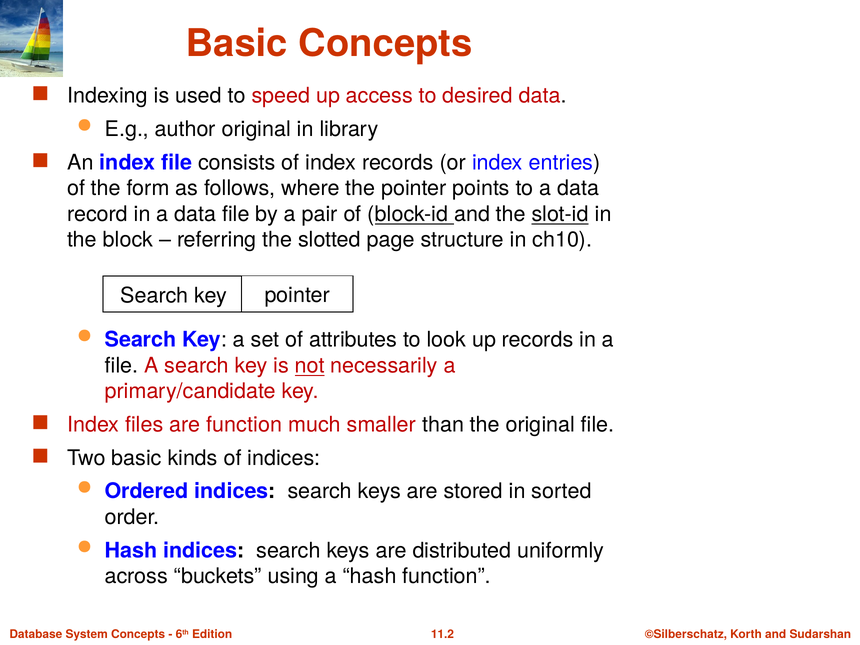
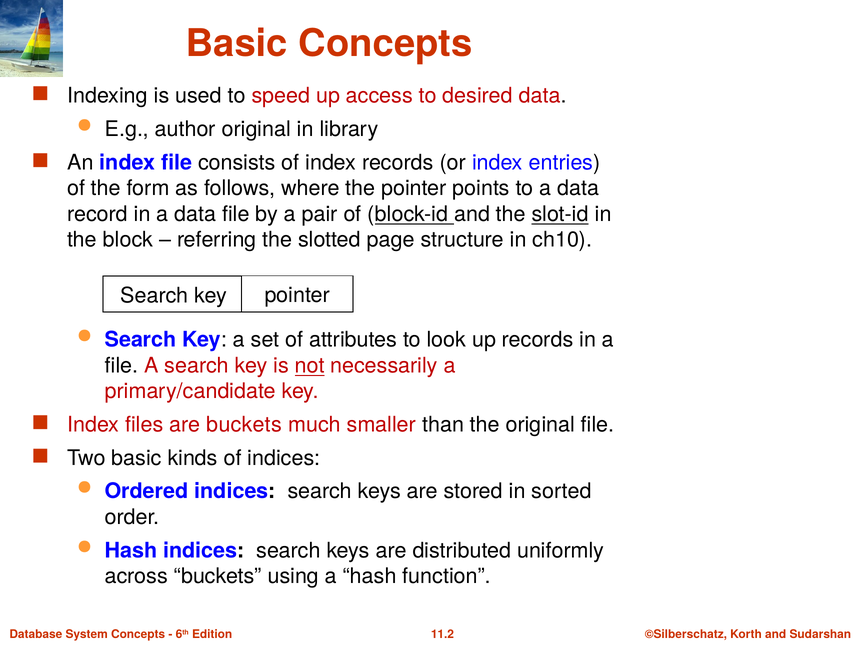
are function: function -> buckets (244, 425)
